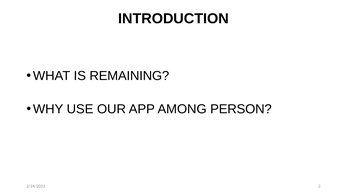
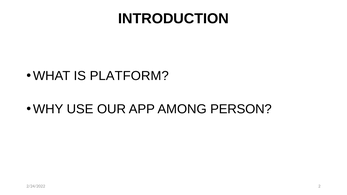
REMAINING: REMAINING -> PLATFORM (129, 76)
